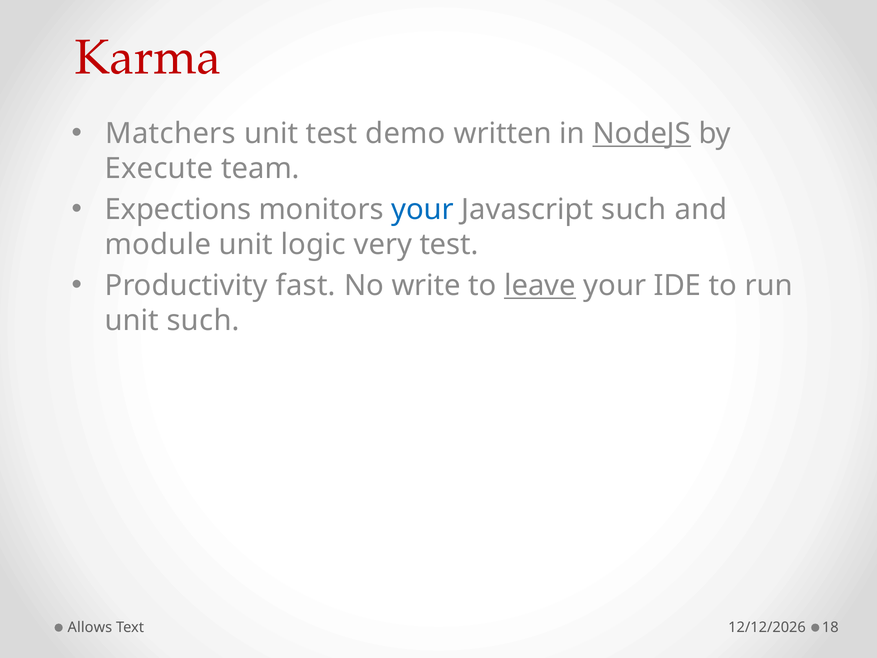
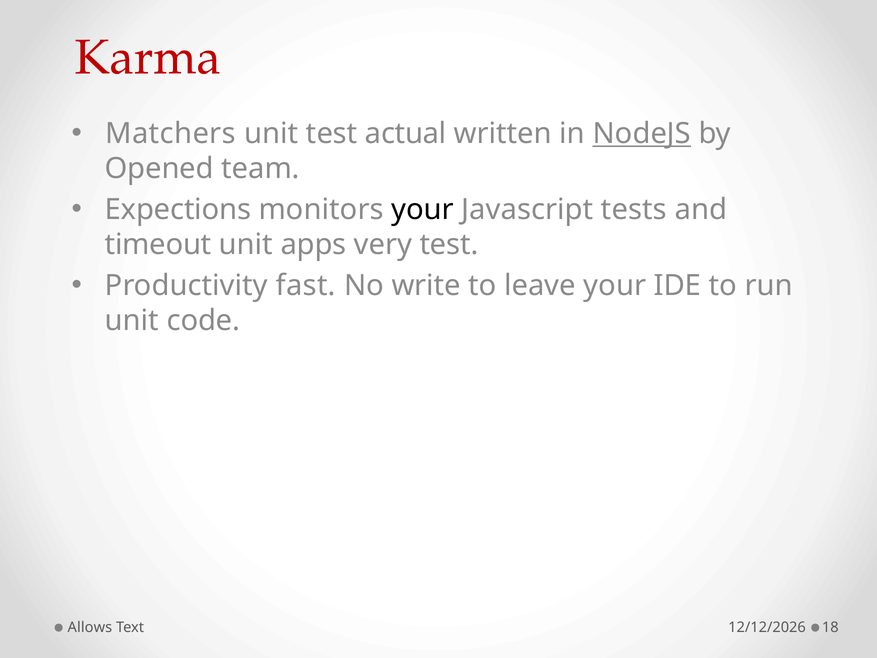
demo: demo -> actual (406, 134)
Execute: Execute -> Opened (159, 169)
your colour: blue -> black (422, 210)
Javascript such: such -> tests (634, 210)
module: module -> timeout (158, 245)
logic: logic -> apps (314, 245)
leave underline: present -> none (540, 286)
unit such: such -> code (203, 321)
